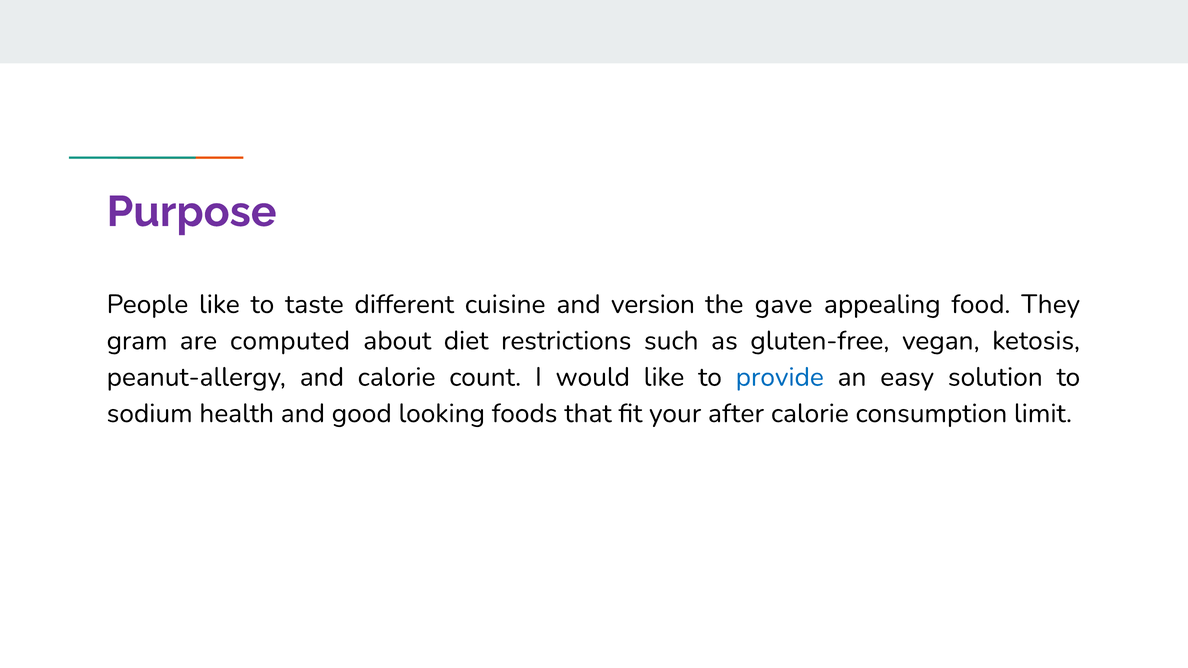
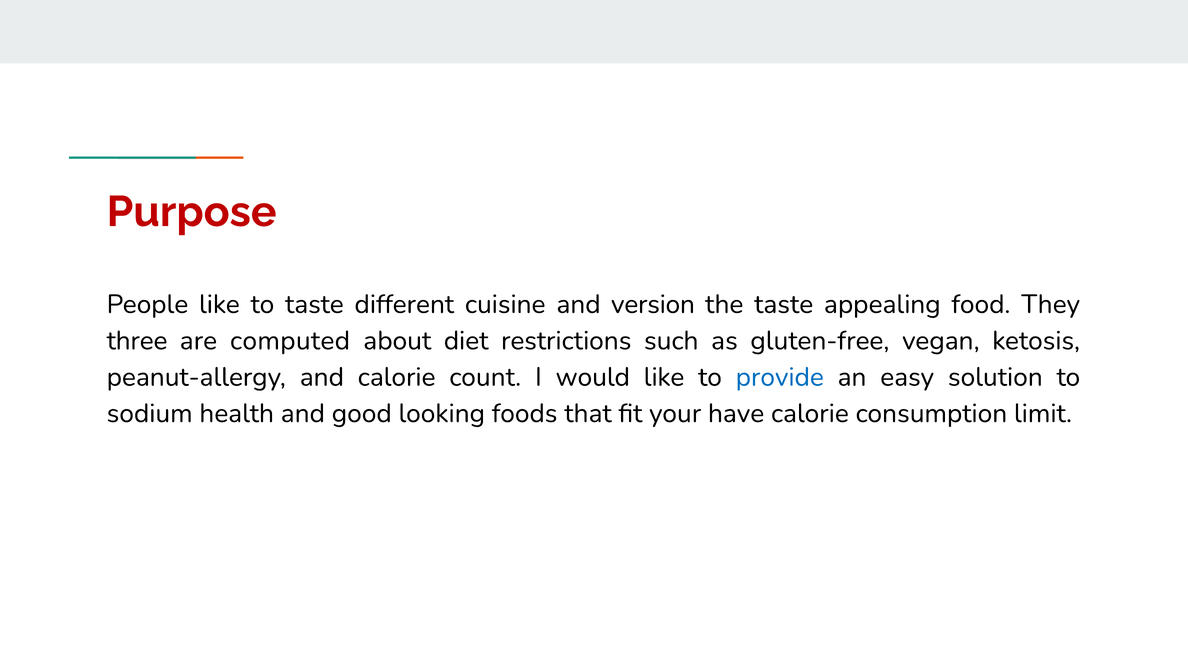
Purpose colour: purple -> red (192, 212)
the gave: gave -> taste (784, 304)
gram: gram -> three (137, 341)
after: after -> have (736, 414)
